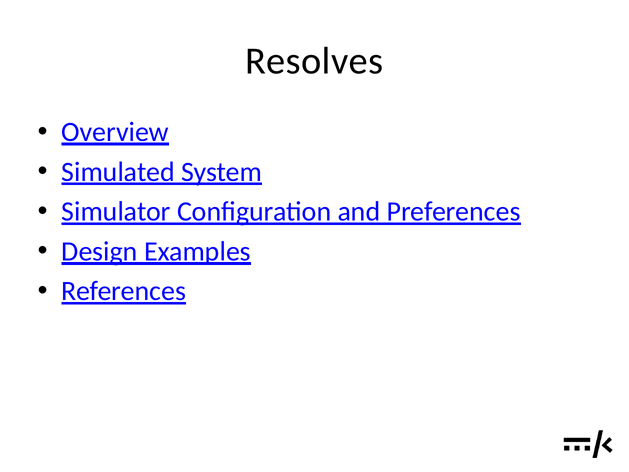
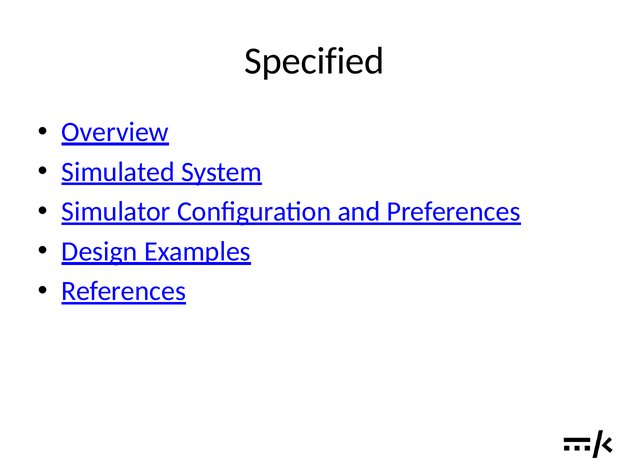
Resolves: Resolves -> Specified (315, 61)
